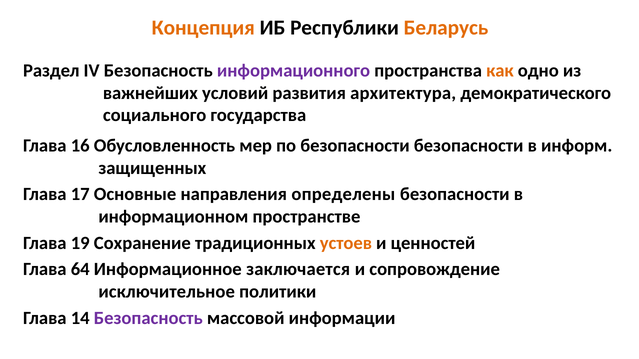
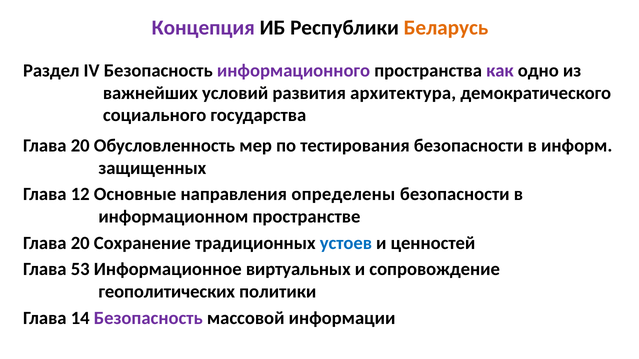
Концепция colour: orange -> purple (203, 28)
как colour: orange -> purple (500, 71)
16: 16 -> 20 (80, 146)
по безопасности: безопасности -> тестирования (355, 146)
17: 17 -> 12 (80, 194)
19: 19 -> 20 (80, 243)
устоев colour: orange -> blue (346, 243)
64: 64 -> 53 (80, 270)
заключается: заключается -> виртуальных (298, 270)
исключительное: исключительное -> геополитических (167, 292)
